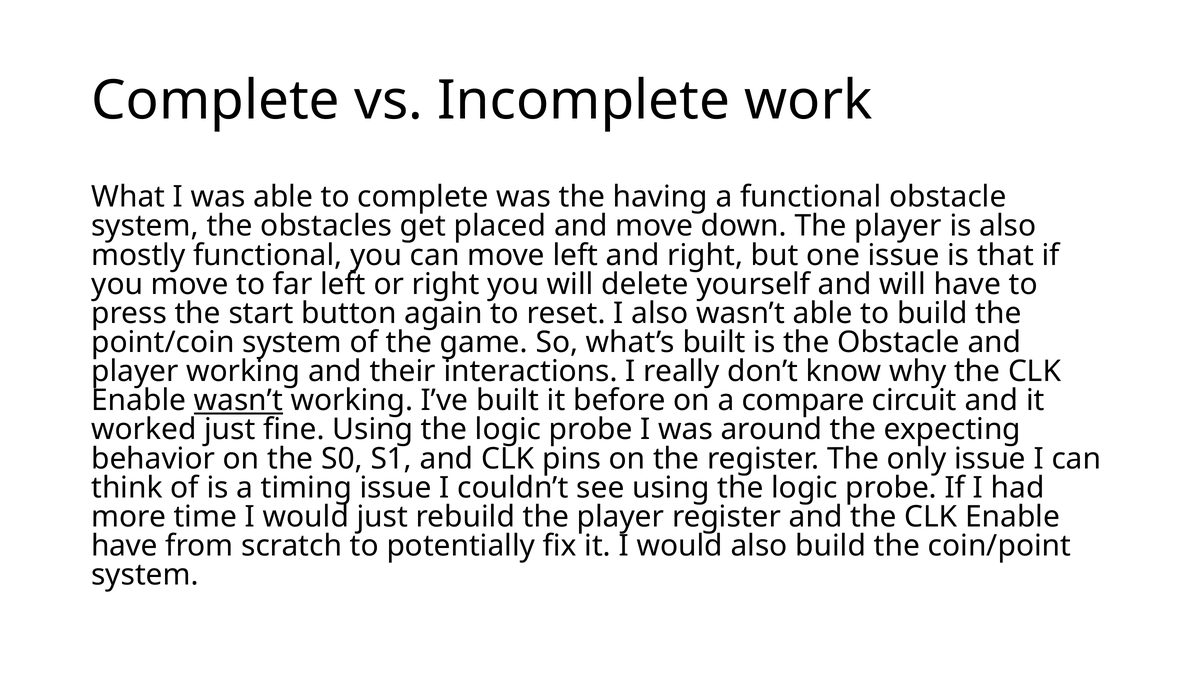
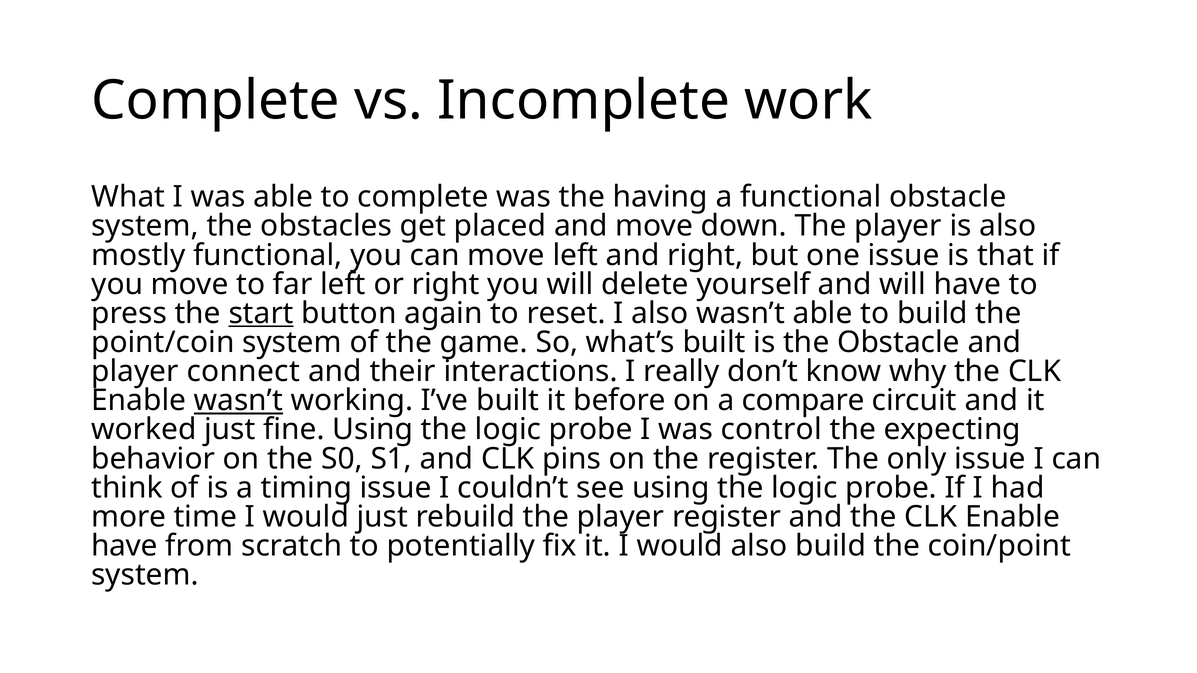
start underline: none -> present (261, 313)
player working: working -> connect (243, 372)
around: around -> control (771, 430)
